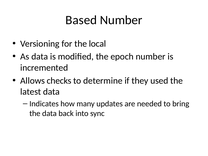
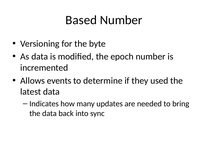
local: local -> byte (97, 44)
checks: checks -> events (59, 81)
